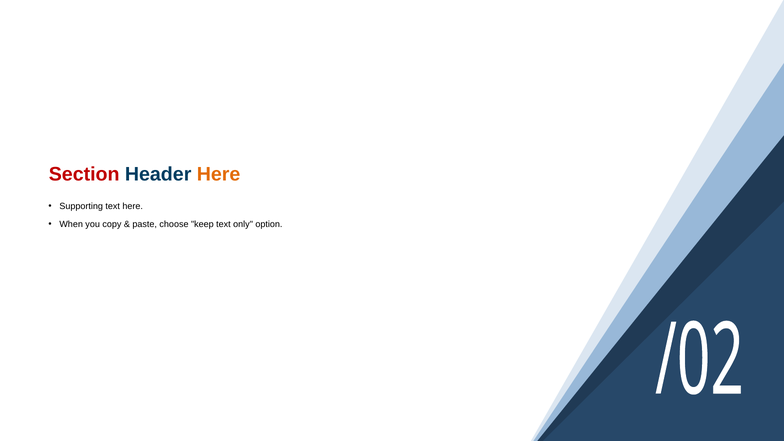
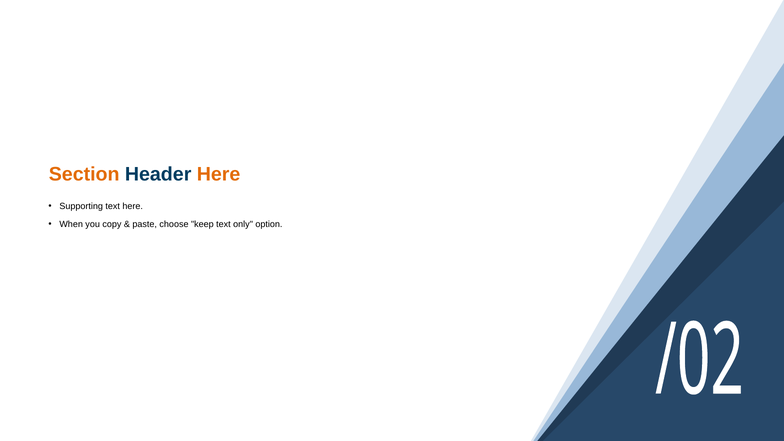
Section colour: red -> orange (84, 174)
